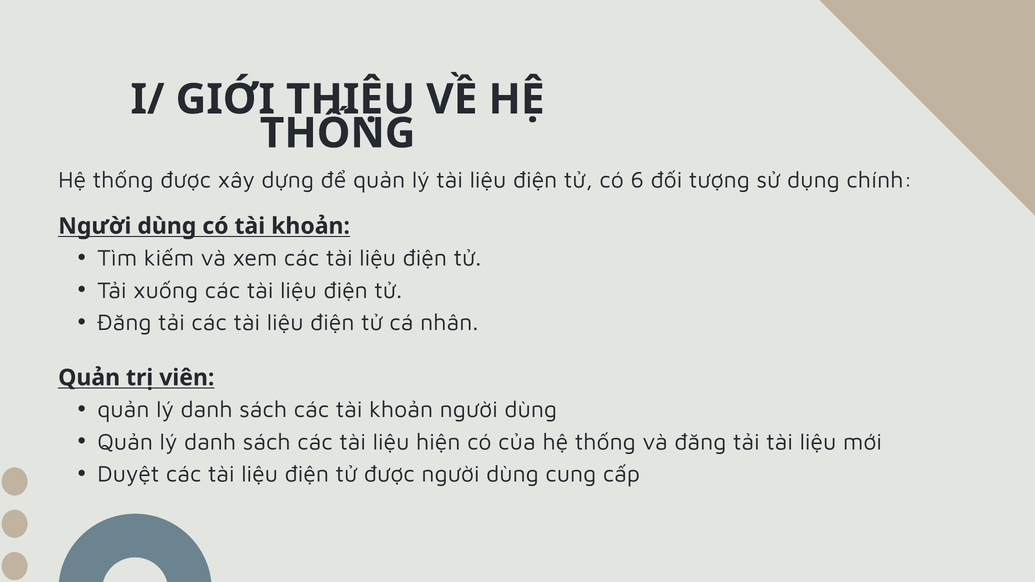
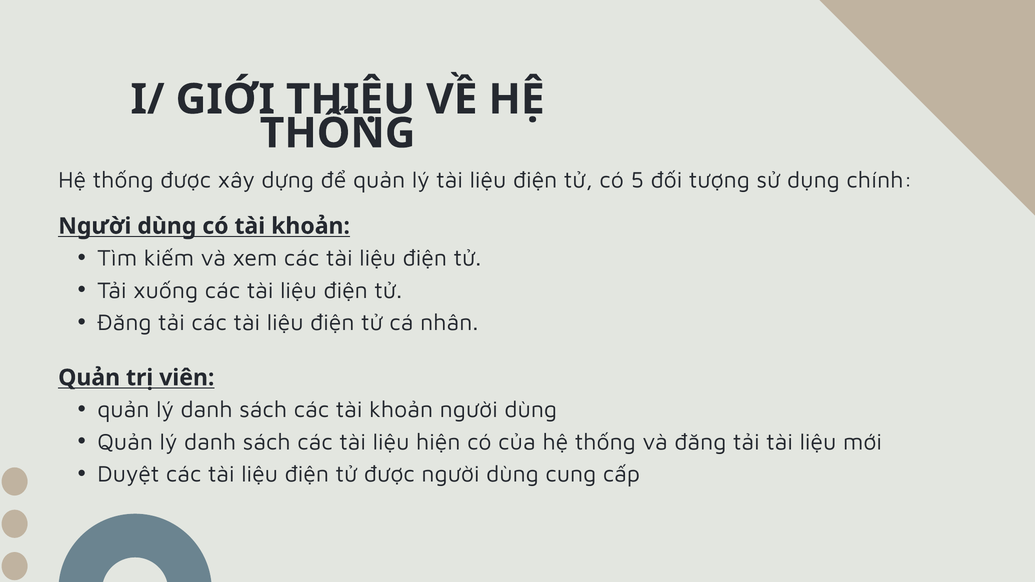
6: 6 -> 5 (637, 180)
